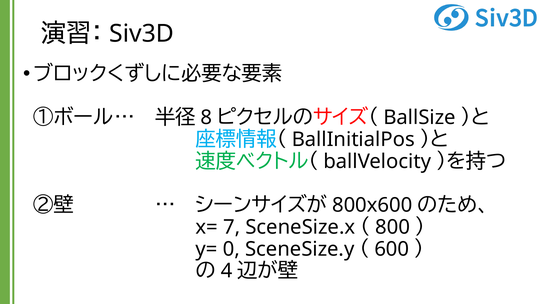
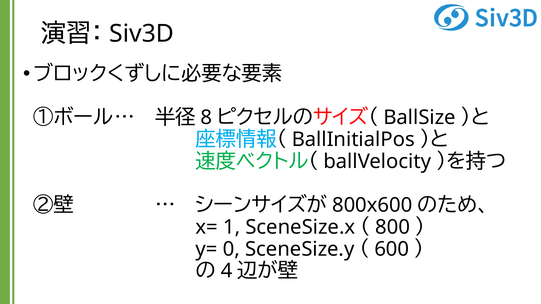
7: 7 -> 1 (232, 227)
